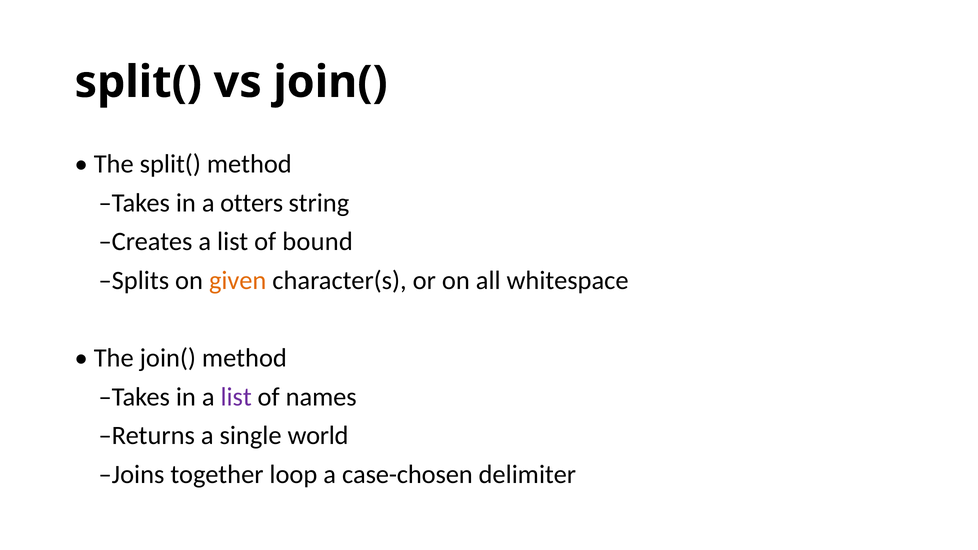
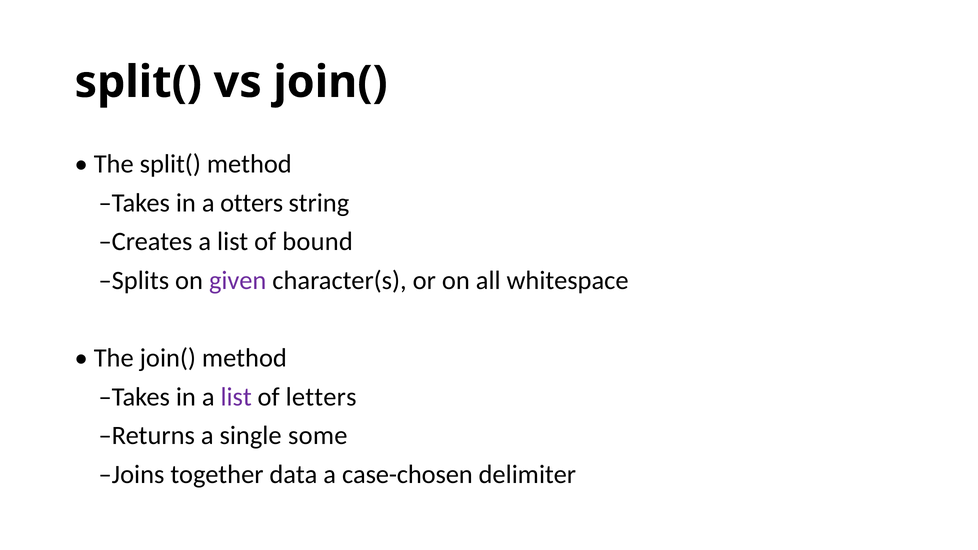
given colour: orange -> purple (238, 281)
names: names -> letters (321, 397)
world: world -> some (318, 436)
loop: loop -> data (293, 475)
